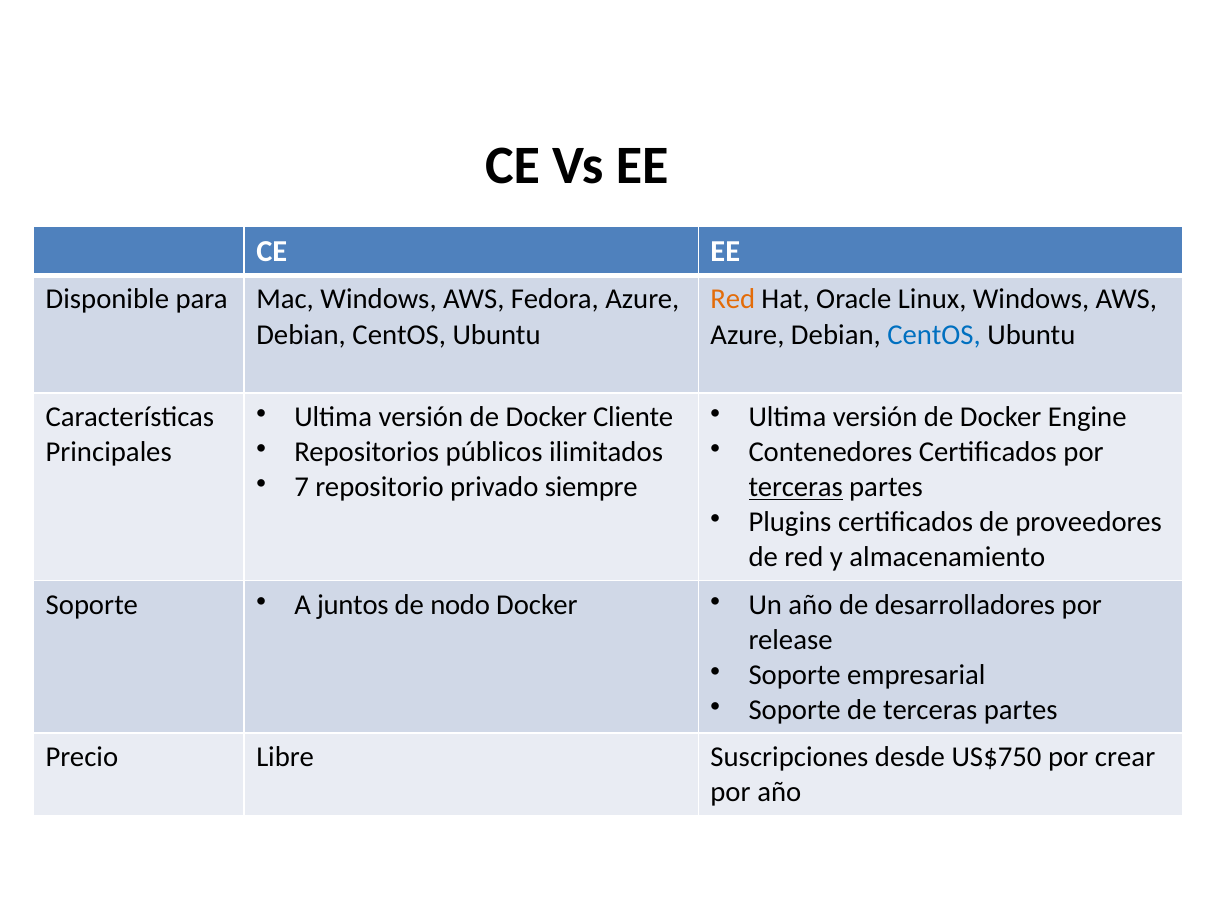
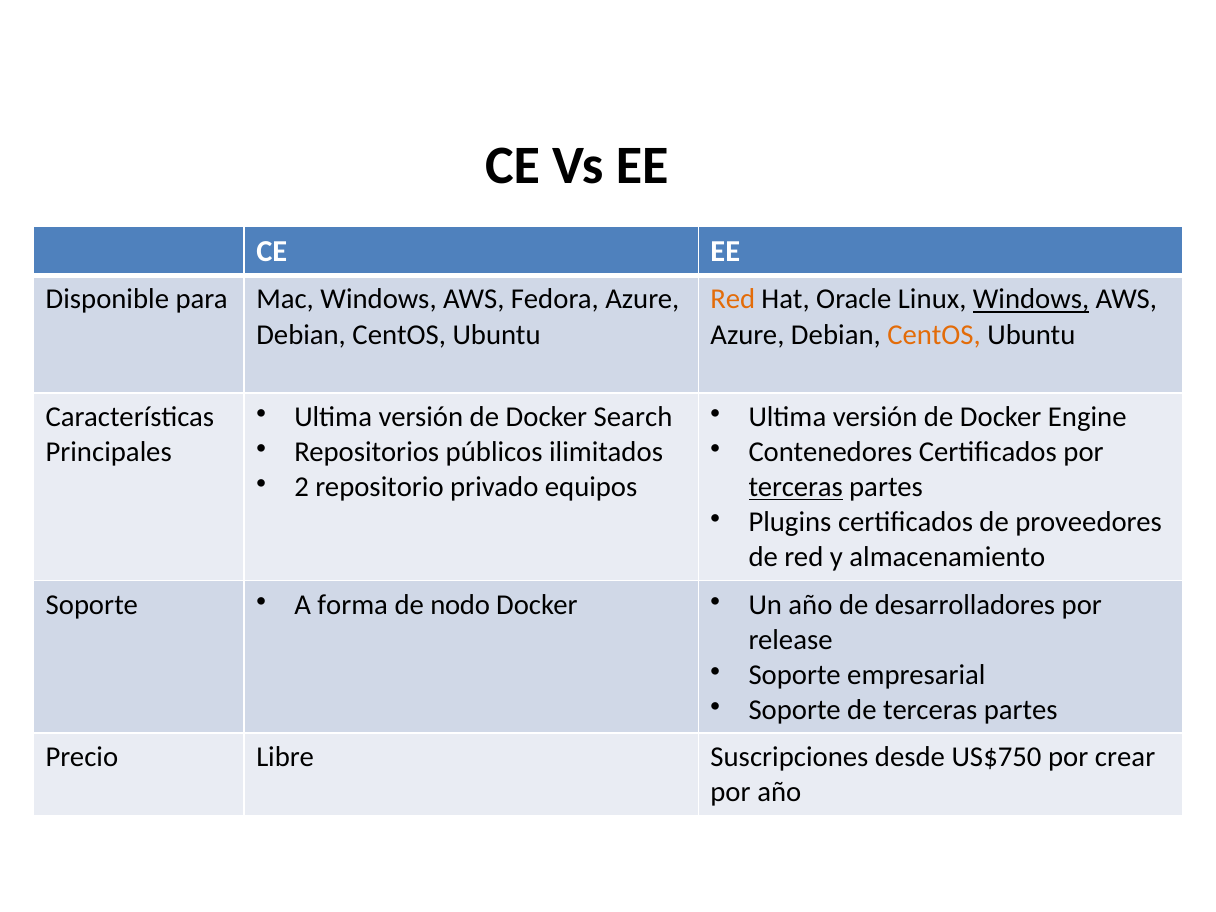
Windows underline: none -> present (1031, 299)
CentOS colour: blue -> orange (934, 335)
Cliente: Cliente -> Search (633, 417)
7: 7 -> 2 (302, 487)
siempre: siempre -> equipos (591, 487)
juntos: juntos -> forma (353, 605)
